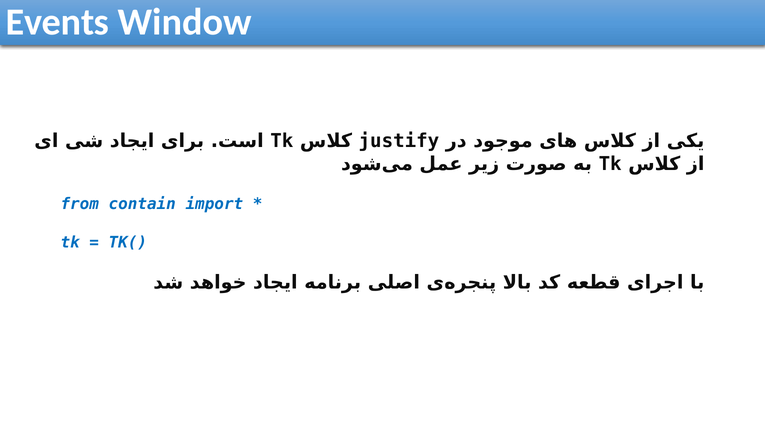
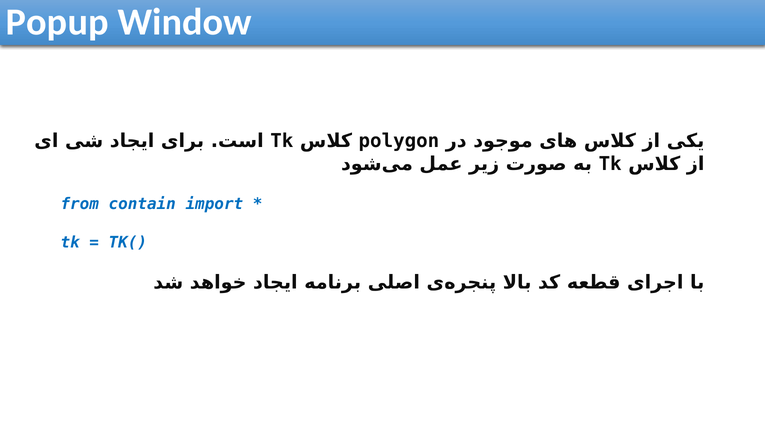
Events: Events -> Popup (57, 22)
justify: justify -> polygon (399, 141)
